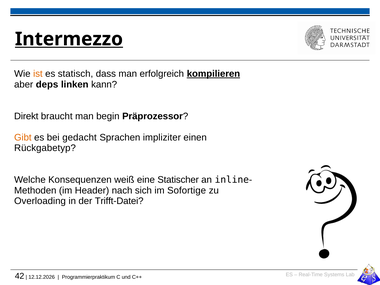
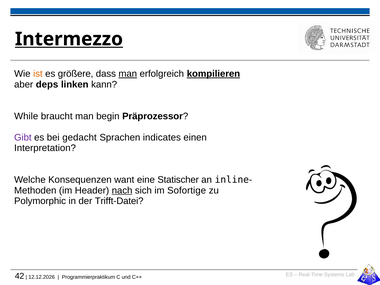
statisch: statisch -> größere (76, 74)
man underline: none -> present (128, 74)
Direkt: Direkt -> While (26, 116)
Gibt colour: orange -> purple (23, 137)
impliziter: impliziter -> indicates (162, 137)
Rückgabetyp: Rückgabetyp -> Interpretation (45, 148)
weiß: weiß -> want (124, 180)
nach underline: none -> present (122, 190)
Overloading: Overloading -> Polymorphic (40, 201)
